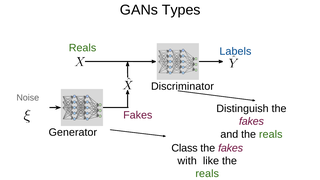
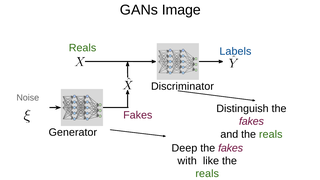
Types: Types -> Image (181, 10)
Class: Class -> Deep (184, 148)
